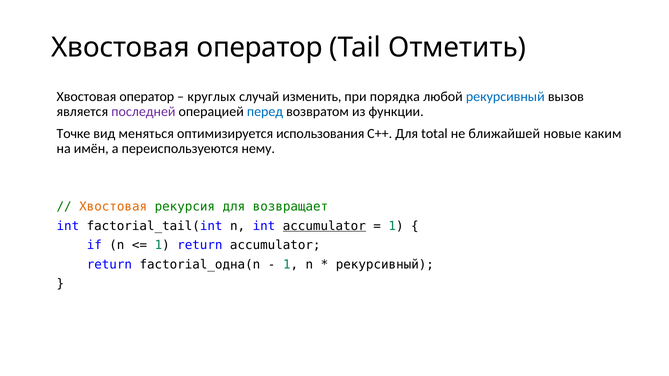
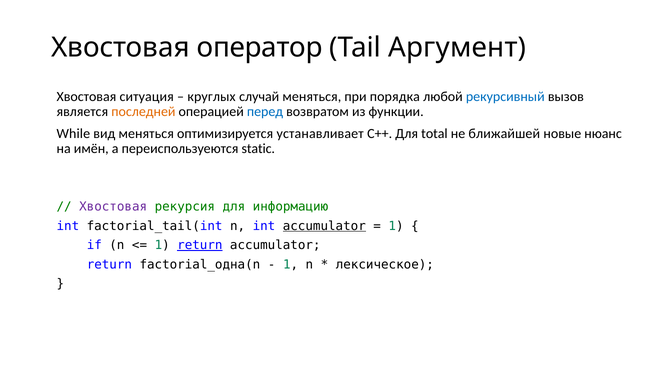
Отметить: Отметить -> Аргумент (457, 48)
оператор: оператор -> ситуация (147, 97)
случай изменить: изменить -> меняться (312, 97)
последней colour: purple -> orange (143, 112)
Точке: Точке -> While (73, 134)
использования: использования -> устанавливает (320, 134)
каким: каким -> нюанс (603, 134)
нему: нему -> static (258, 149)
Хвостовая colour: orange -> purple (113, 207)
возвращает: возвращает -> информацию (290, 207)
return underline: none -> present (200, 245)
рекурсивный: рекурсивный -> лексическое (385, 265)
